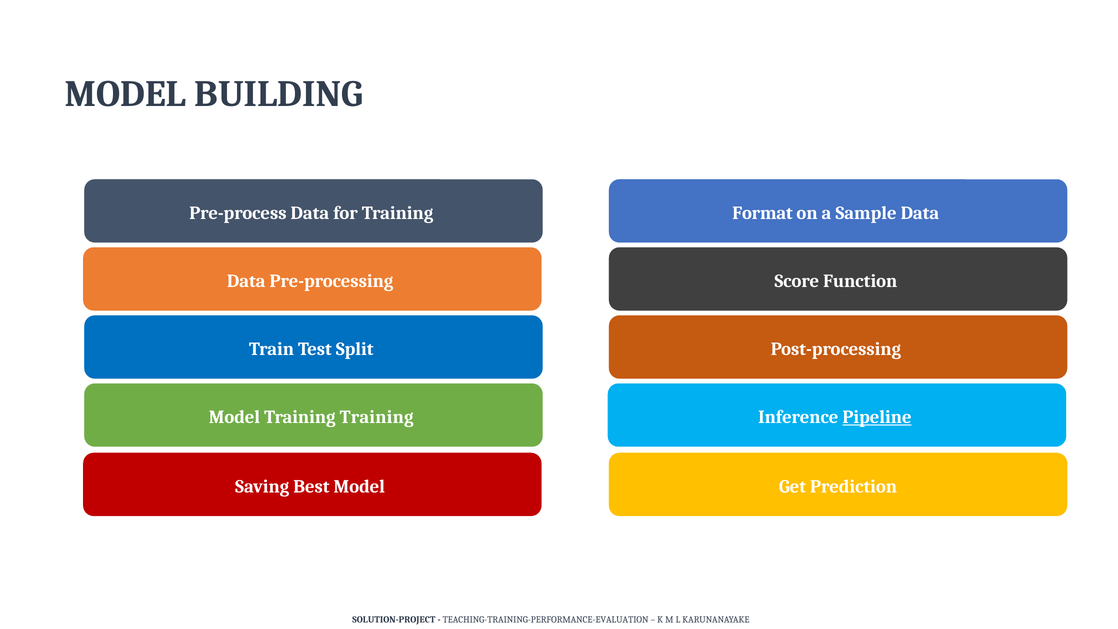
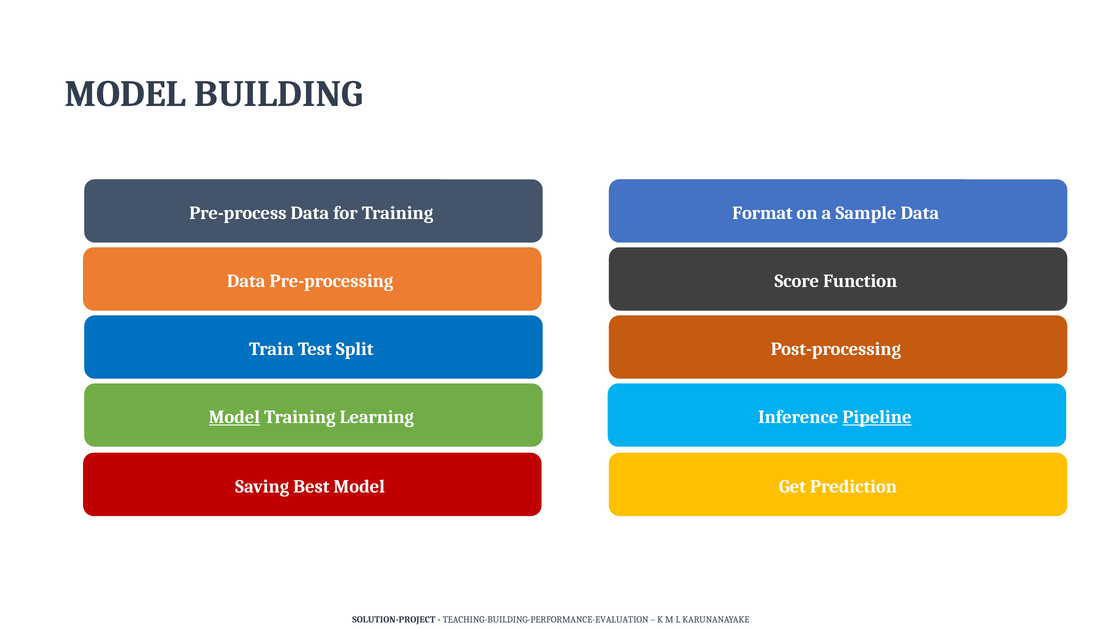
Model underline: none -> present (234, 417)
Training Training: Training -> Learning (377, 417)
TEACHING-TRAINING-PERFORMANCE-EVALUATION: TEACHING-TRAINING-PERFORMANCE-EVALUATION -> TEACHING-BUILDING-PERFORMANCE-EVALUATION (546, 620)
